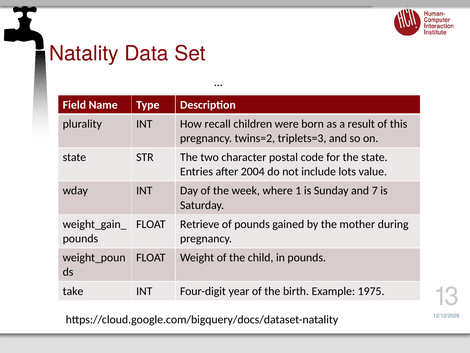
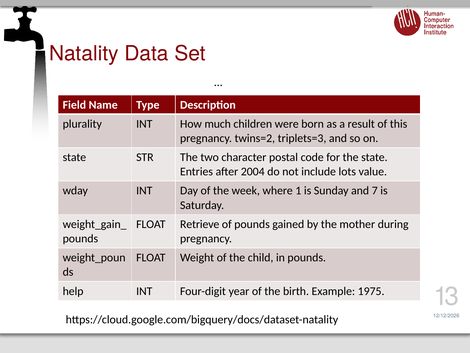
recall: recall -> much (218, 124)
take: take -> help (73, 291)
